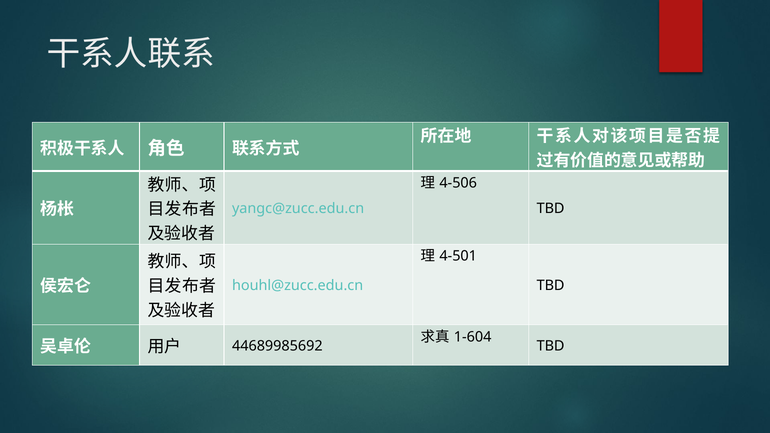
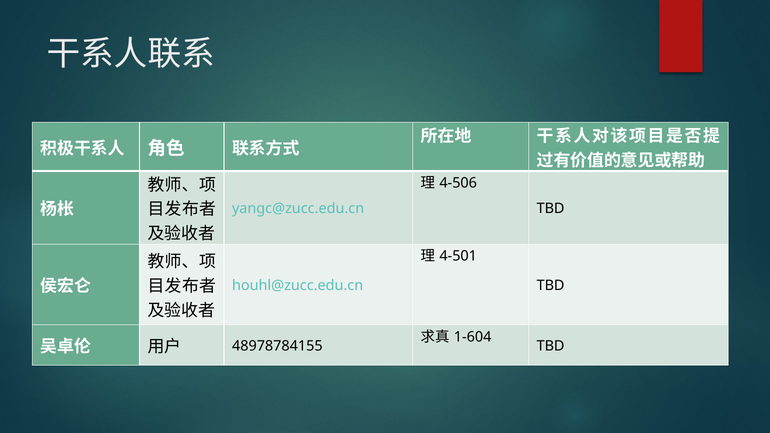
44689985692: 44689985692 -> 48978784155 (277, 346)
